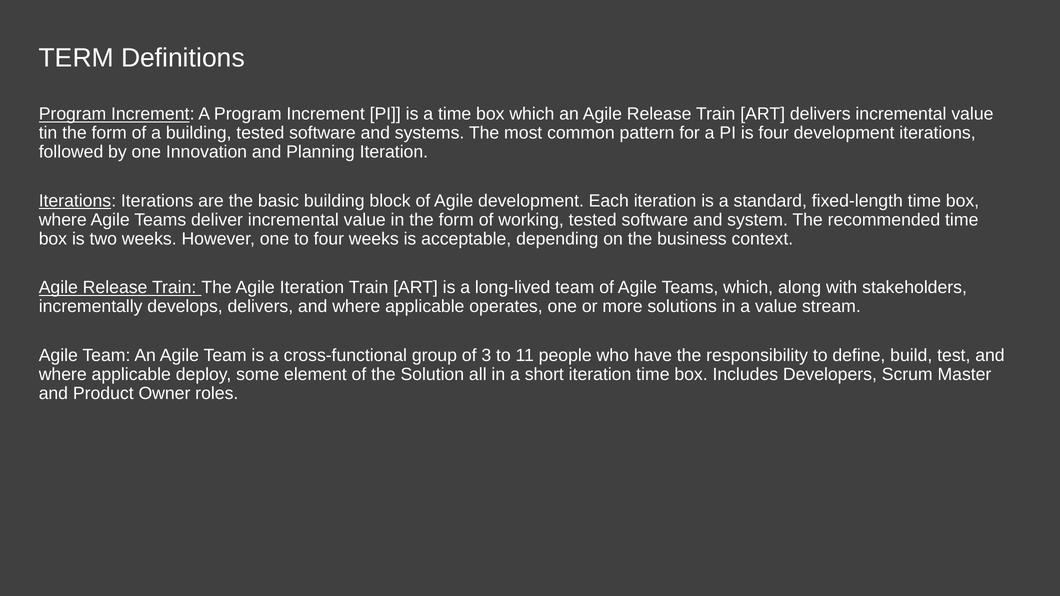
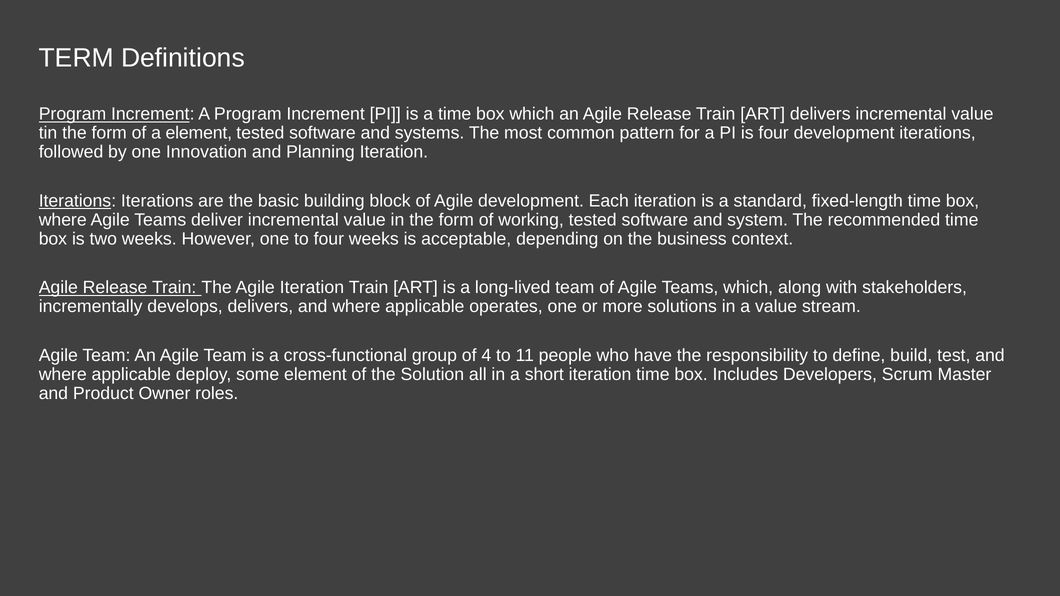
a building: building -> element (199, 133)
3: 3 -> 4 (486, 356)
